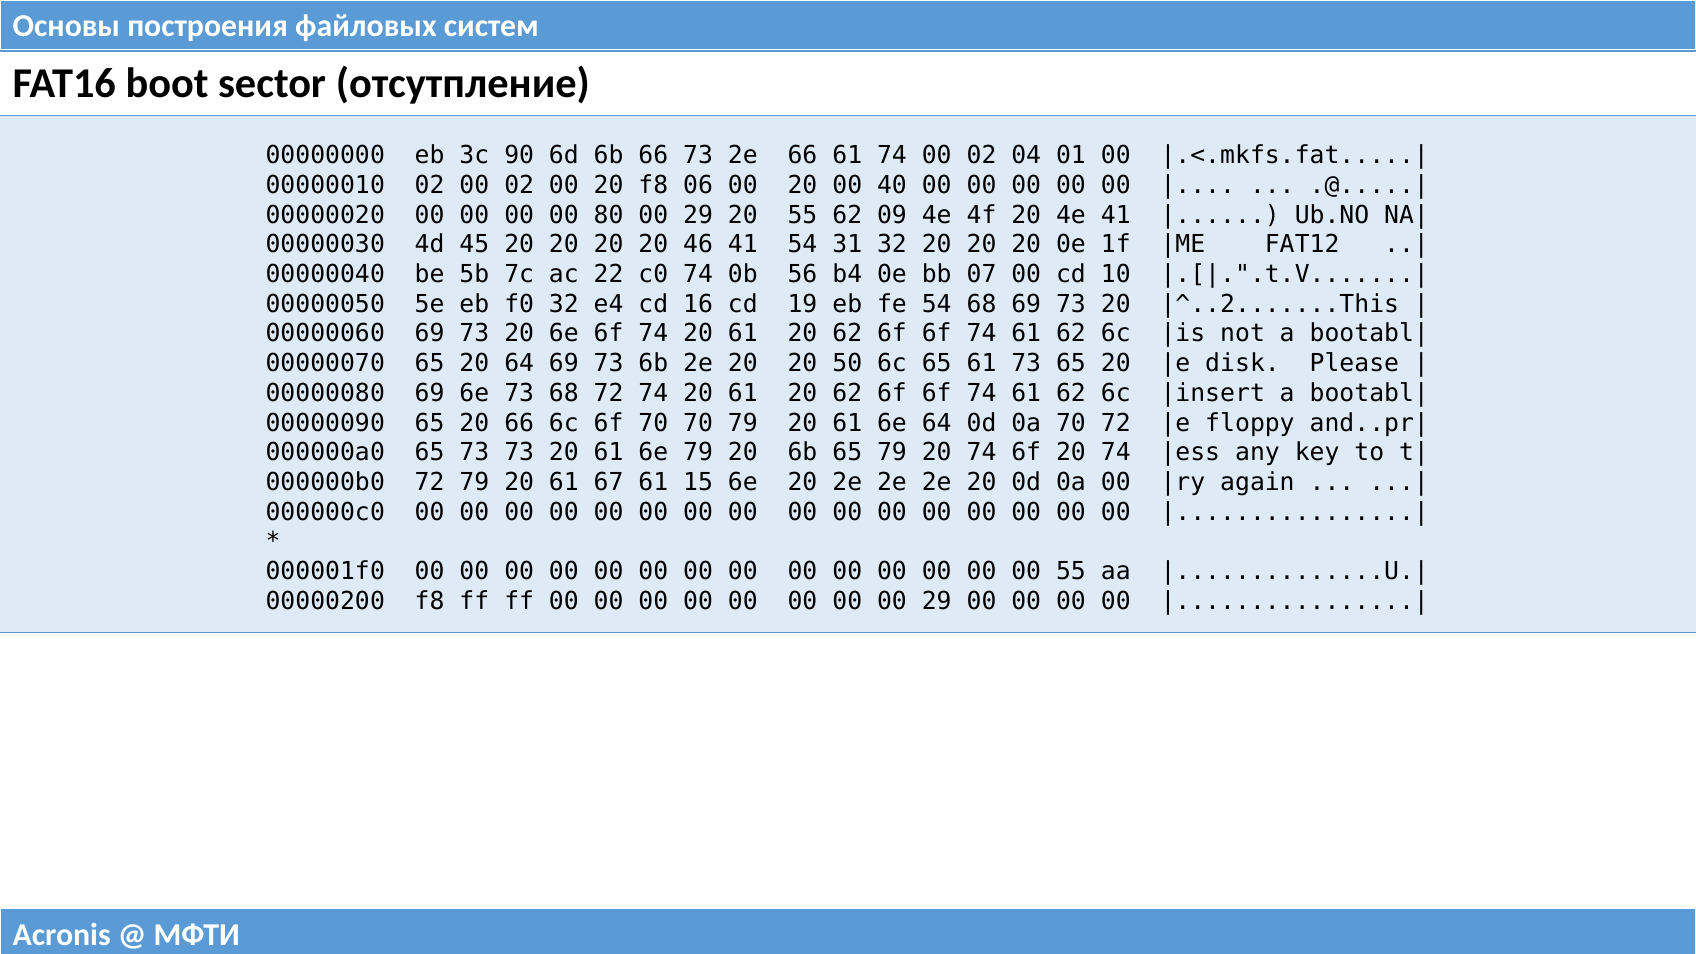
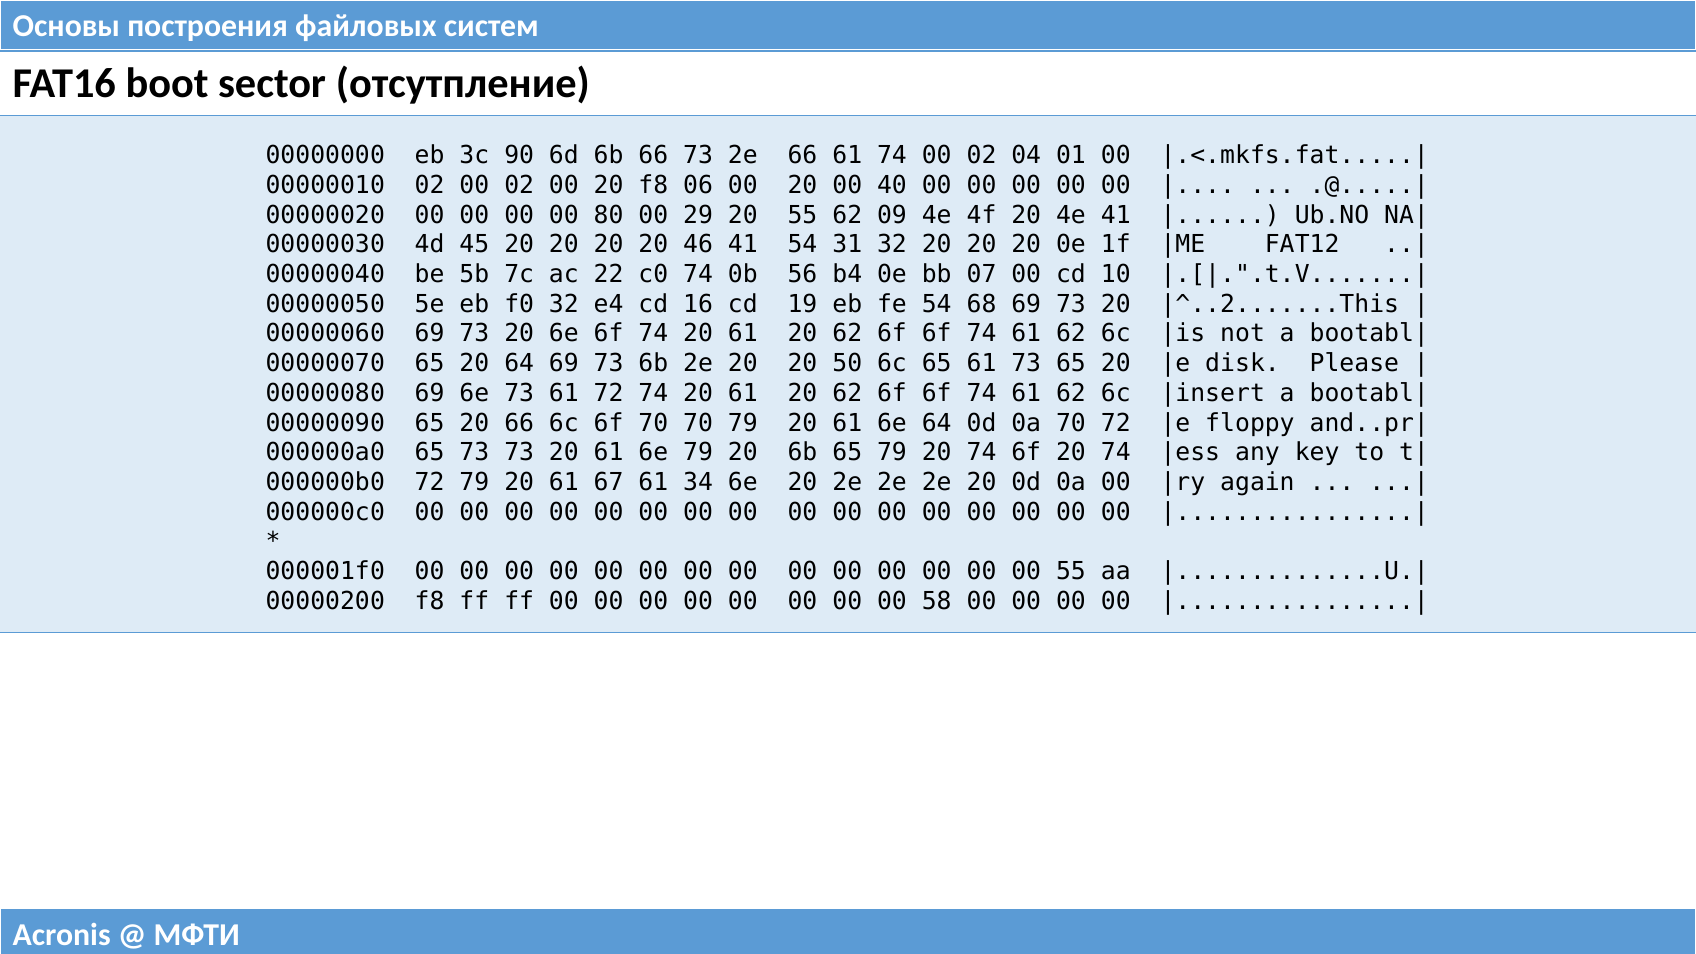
73 68: 68 -> 61 (564, 393)
15: 15 -> 34 (698, 482)
00 00 29: 29 -> 58 (937, 601)
